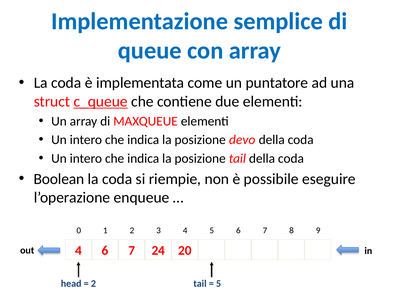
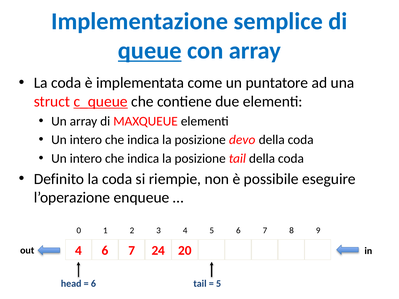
queue underline: none -> present (150, 51)
Boolean: Boolean -> Definito (59, 179)
2: 2 -> 6 (93, 284)
